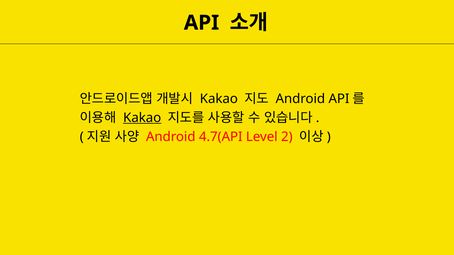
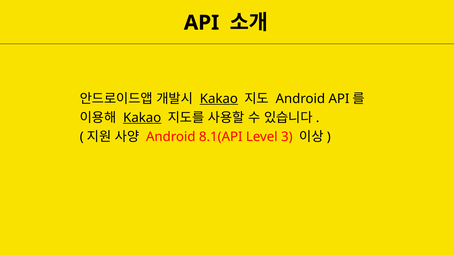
Kakao underline: none -> present (219, 99)
4.7(API: 4.7(API -> 8.1(API (221, 137)
2: 2 -> 3 (287, 137)
